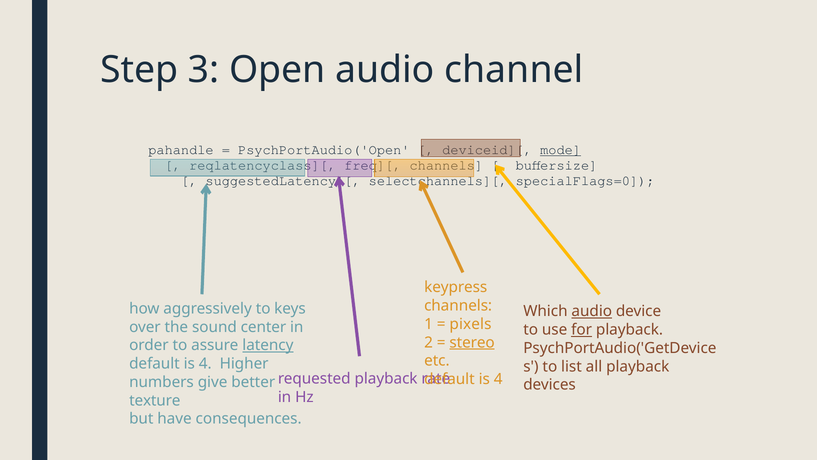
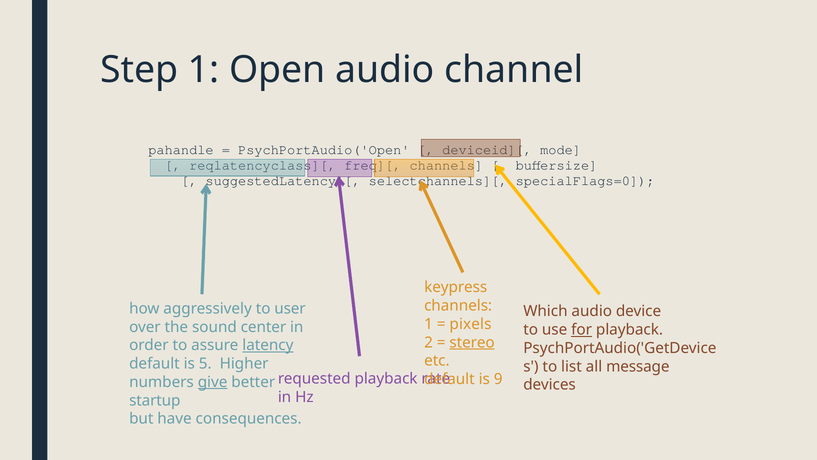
Step 3: 3 -> 1 (204, 70)
mode underline: present -> none (561, 150)
keys: keys -> user (290, 308)
audio underline: present -> none (592, 311)
4: 4 -> 5 (205, 363)
all playback: playback -> message (638, 366)
4: 4 -> 9 (498, 379)
give underline: none -> present (213, 382)
texture: texture -> startup (155, 400)
